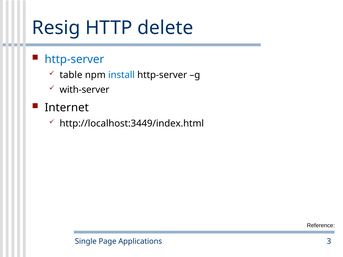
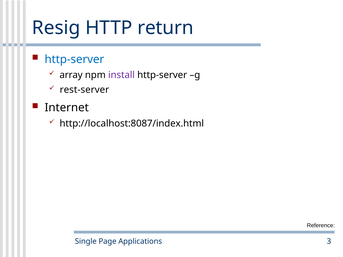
delete: delete -> return (165, 28)
table: table -> array (71, 75)
install colour: blue -> purple (121, 75)
with-server: with-server -> rest-server (84, 90)
http://localhost:3449/index.html: http://localhost:3449/index.html -> http://localhost:8087/index.html (132, 124)
